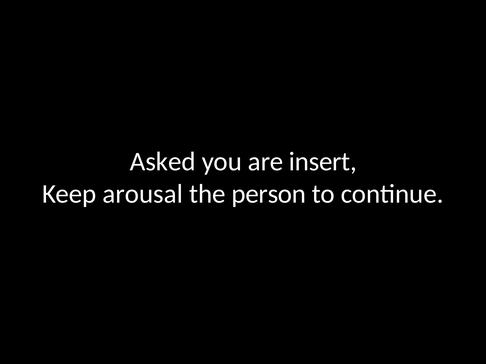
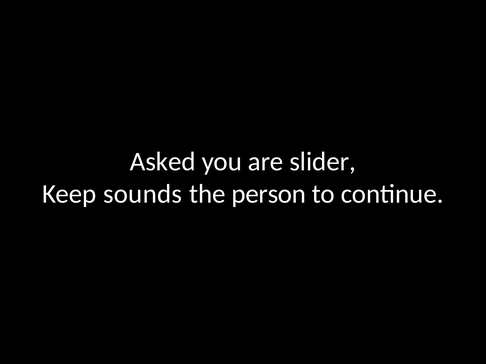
insert: insert -> slider (323, 162)
arousal: arousal -> sounds (143, 194)
